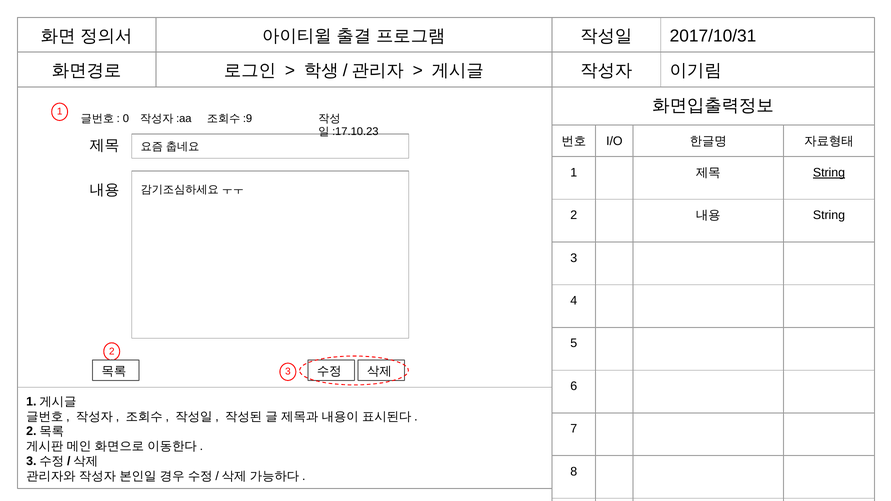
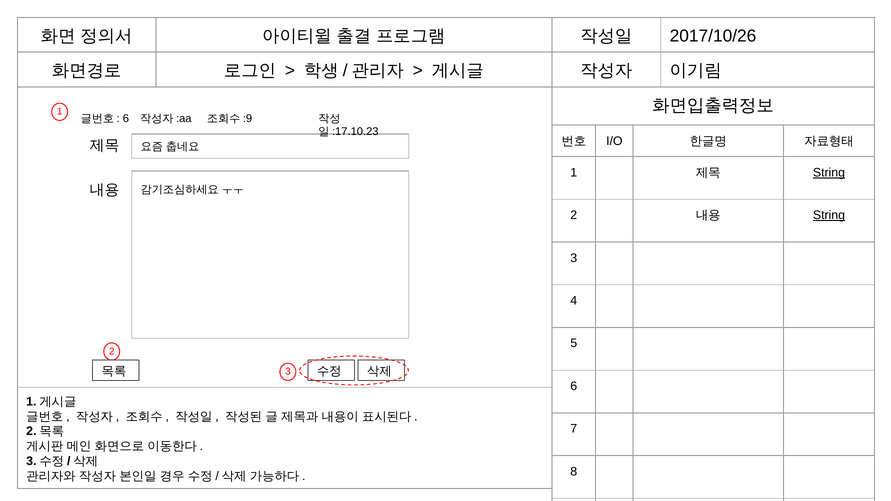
2017/10/31: 2017/10/31 -> 2017/10/26 (713, 36)
0: 0 -> 6 (126, 118)
String underline: none -> present (829, 215)
